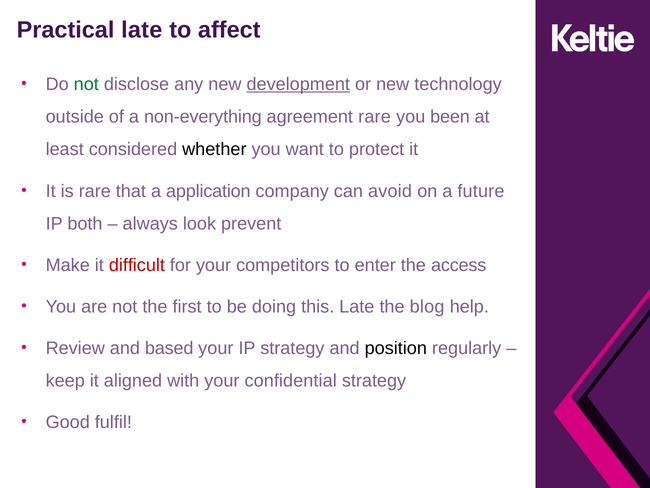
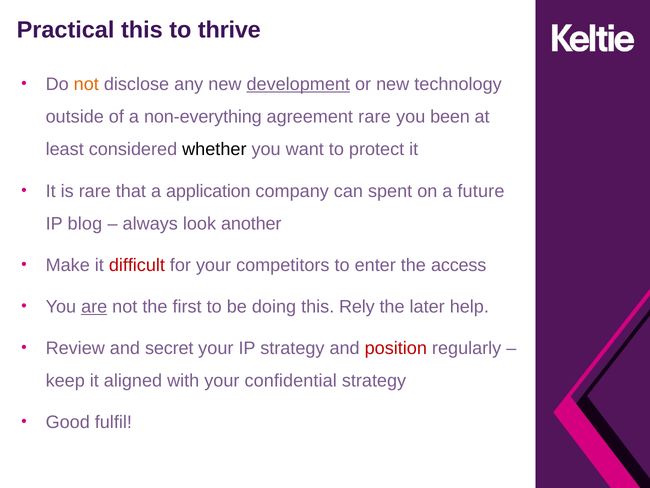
Practical late: late -> this (142, 30)
affect: affect -> thrive (229, 30)
not colour: green -> orange (86, 84)
avoid: avoid -> spent (390, 191)
both: both -> blog (85, 223)
prevent: prevent -> another (251, 223)
are underline: none -> present (94, 306)
this Late: Late -> Rely (357, 306)
blog: blog -> later (427, 306)
based: based -> secret (169, 348)
position colour: black -> red (396, 348)
